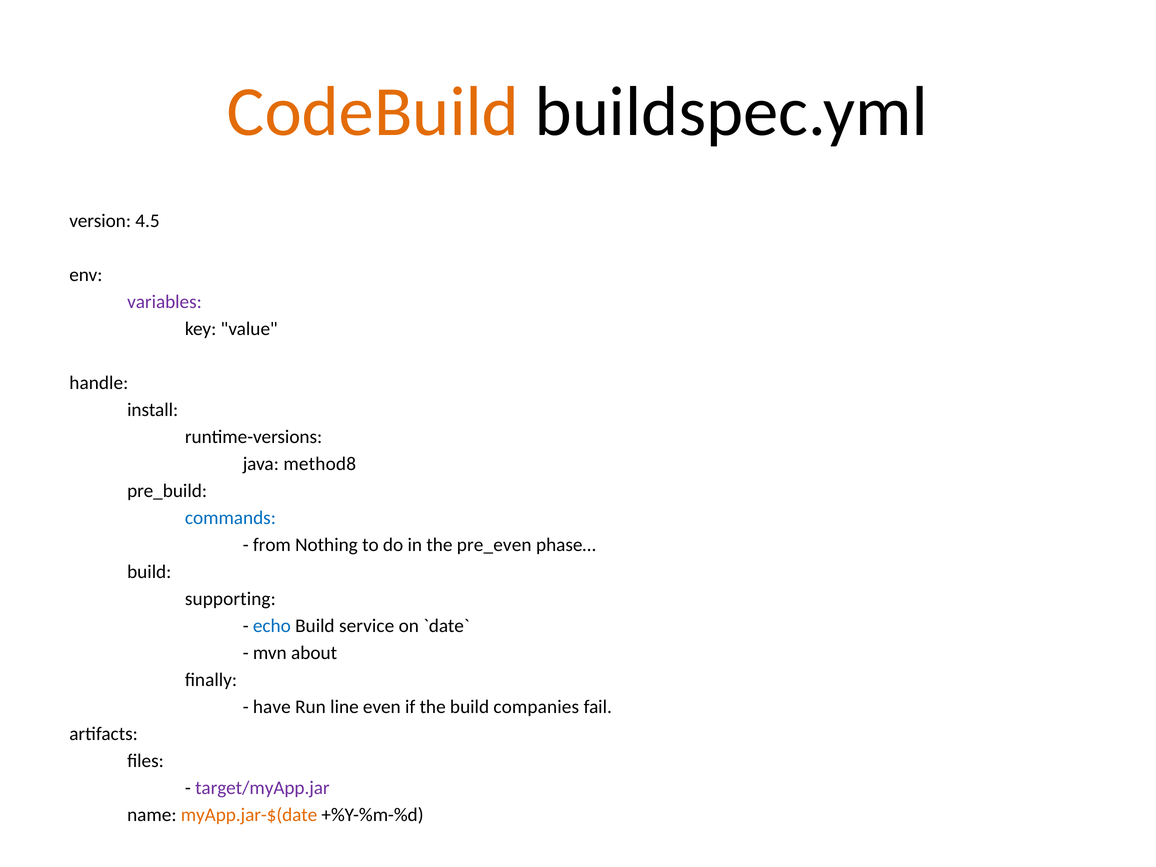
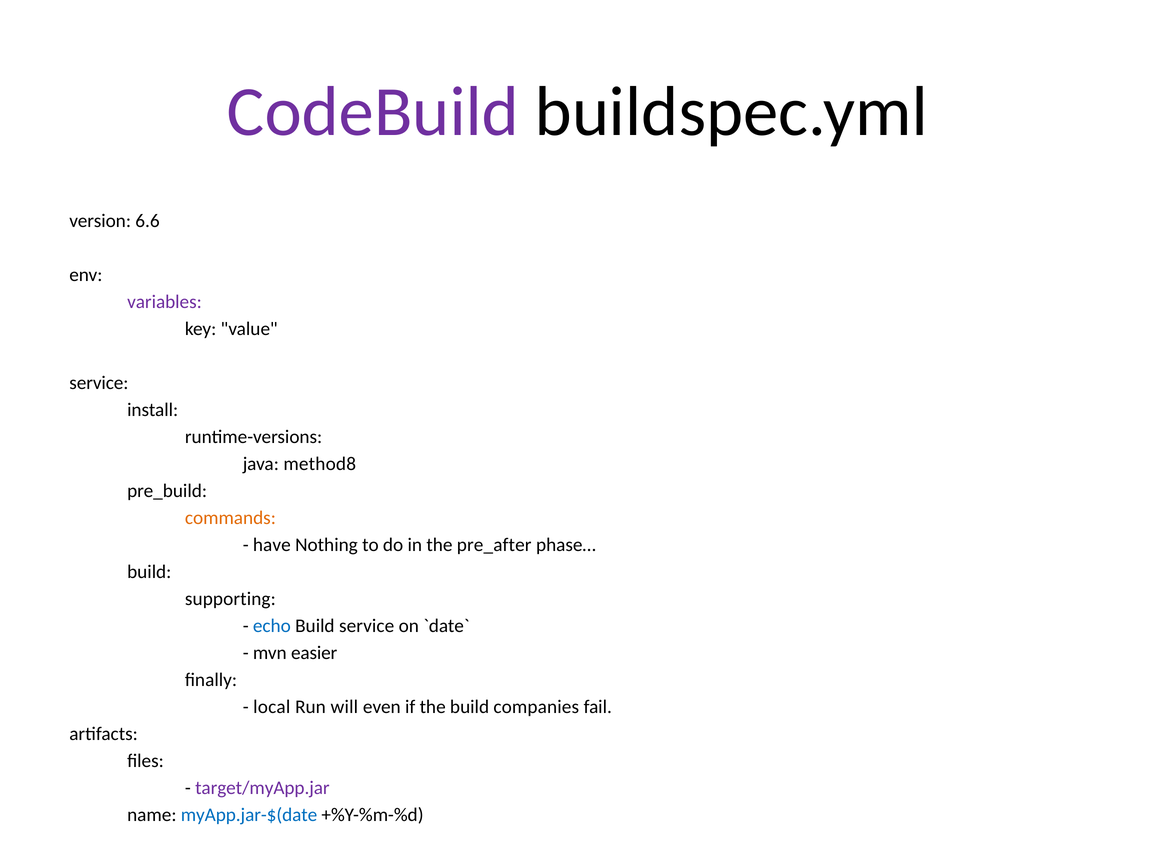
CodeBuild colour: orange -> purple (373, 112)
4.5: 4.5 -> 6.6 (148, 221)
handle: handle -> service (99, 383)
commands colour: blue -> orange (230, 518)
from: from -> have (272, 545)
pre_even: pre_even -> pre_after (494, 545)
about: about -> easier (314, 653)
have: have -> local (272, 707)
line: line -> will (344, 707)
myApp.jar-$(date colour: orange -> blue (249, 815)
